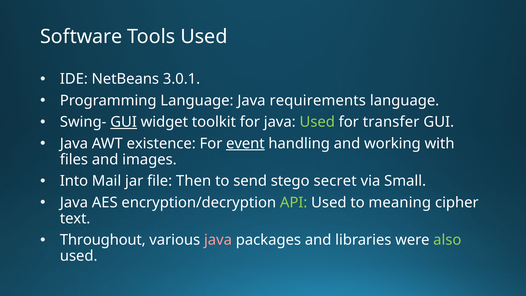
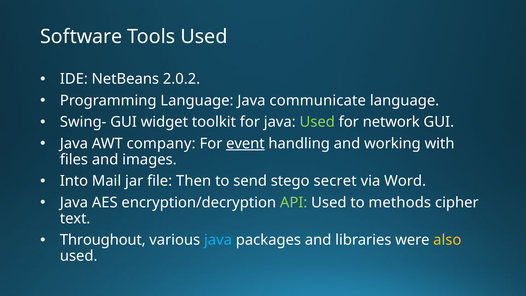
3.0.1: 3.0.1 -> 2.0.2 (182, 79)
requirements: requirements -> communicate (318, 101)
GUI underline: present -> none (124, 122)
transfer: transfer -> network (391, 122)
existence: existence -> company (161, 143)
Small: Small -> Word (405, 181)
meaning: meaning -> methods (400, 202)
java colour: pink -> light blue (218, 240)
also colour: light green -> yellow (447, 240)
